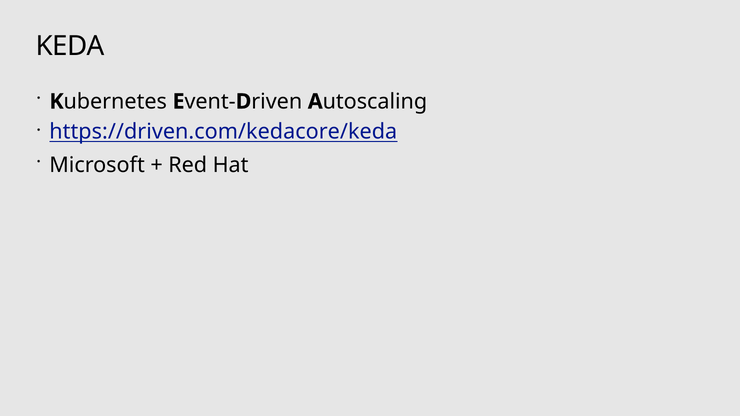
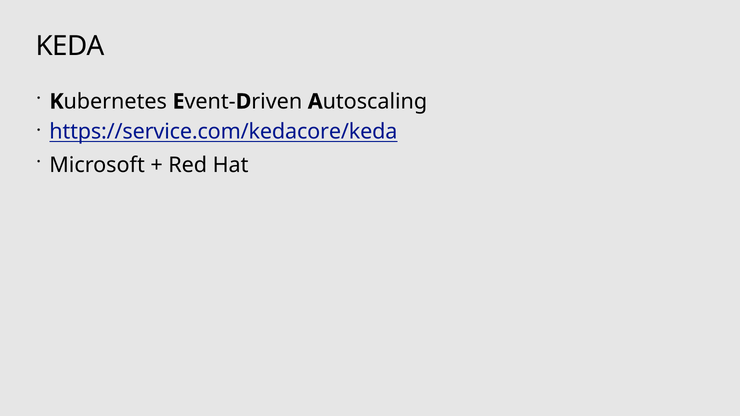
https://driven.com/kedacore/keda: https://driven.com/kedacore/keda -> https://service.com/kedacore/keda (223, 132)
